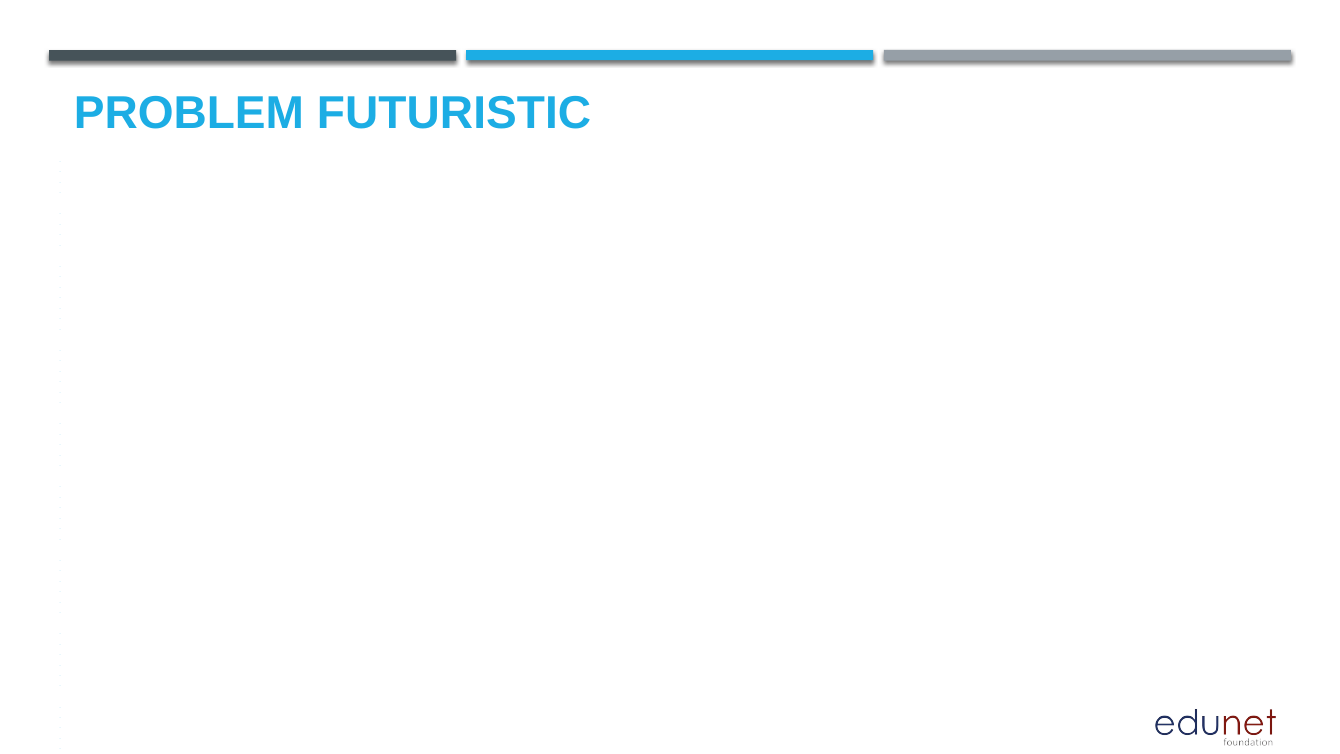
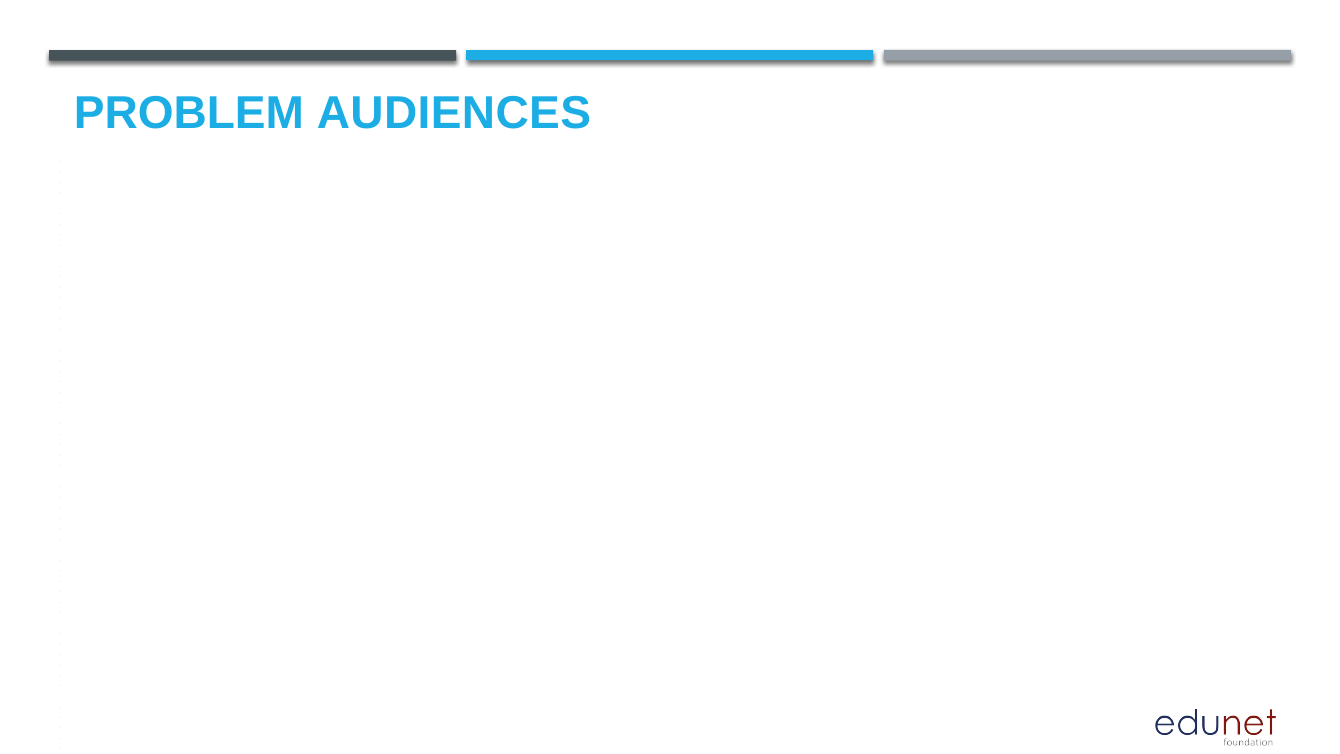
FUTURISTIC: FUTURISTIC -> AUDIENCES (454, 113)
